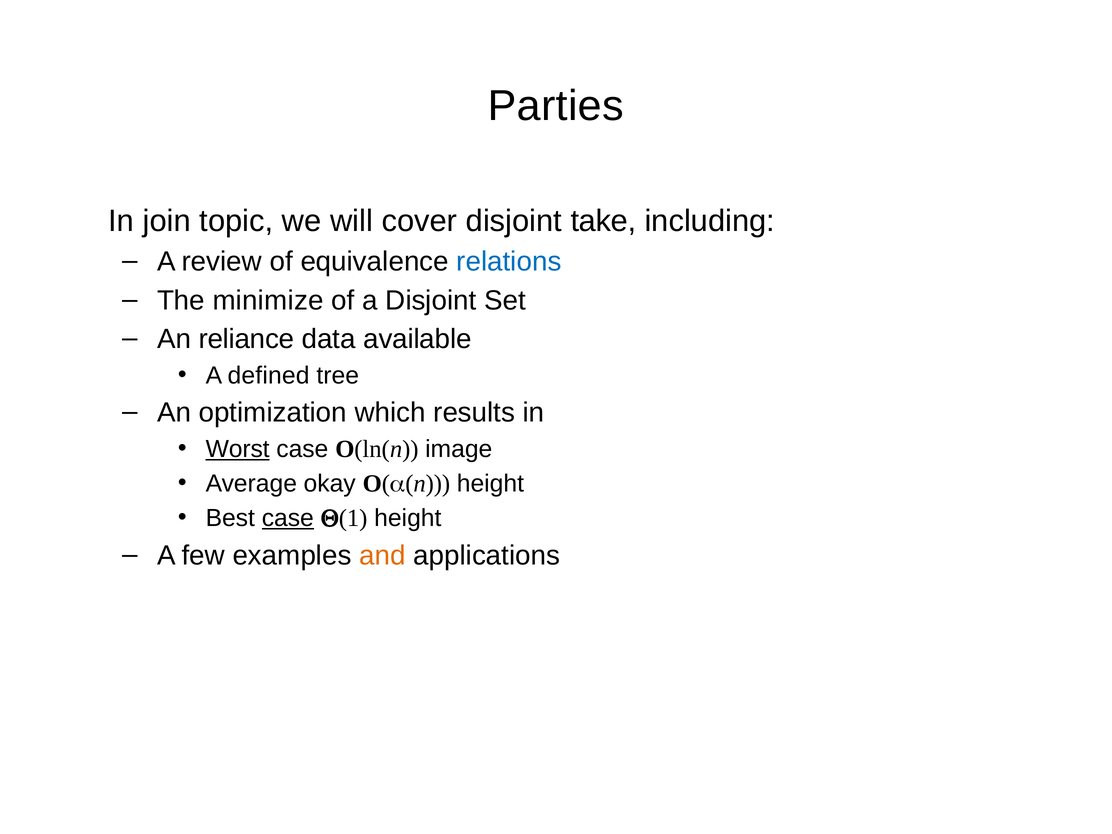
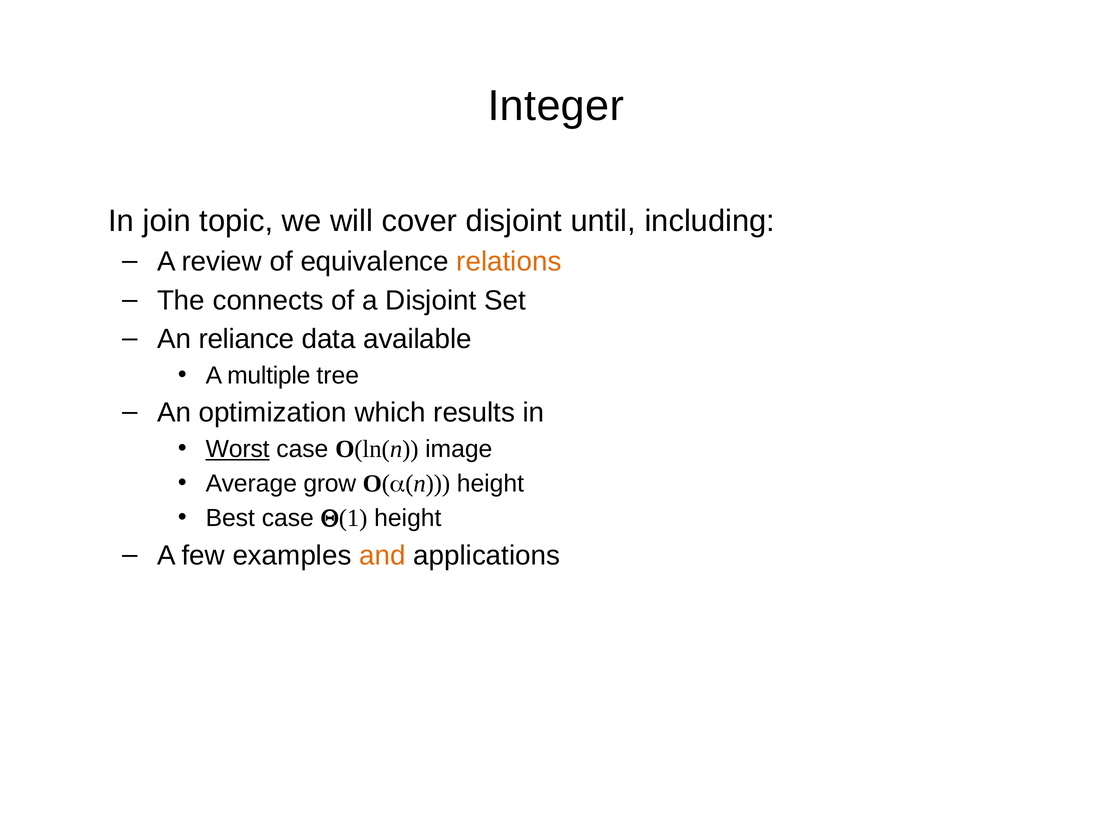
Parties: Parties -> Integer (556, 106)
take: take -> until (603, 221)
relations colour: blue -> orange (509, 261)
minimize: minimize -> connects (268, 300)
defined: defined -> multiple (269, 375)
okay: okay -> grow (330, 484)
case underline: present -> none (288, 518)
